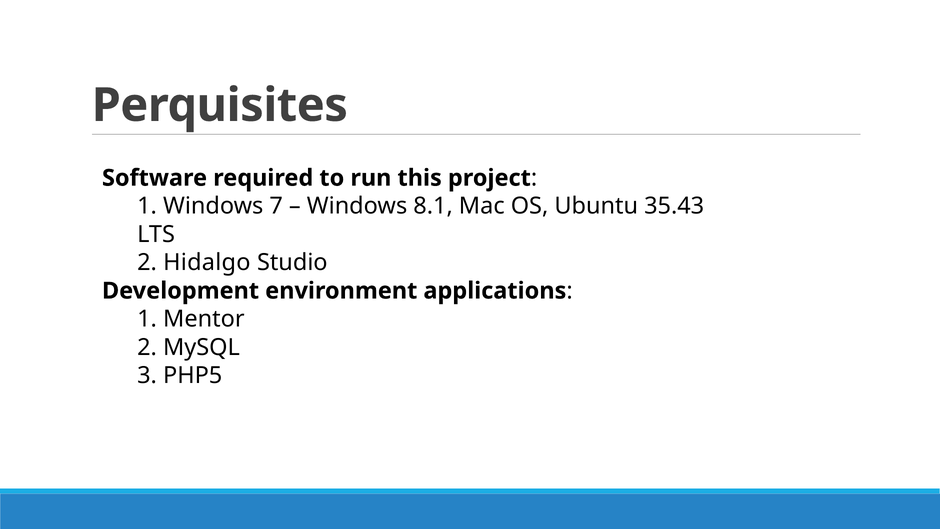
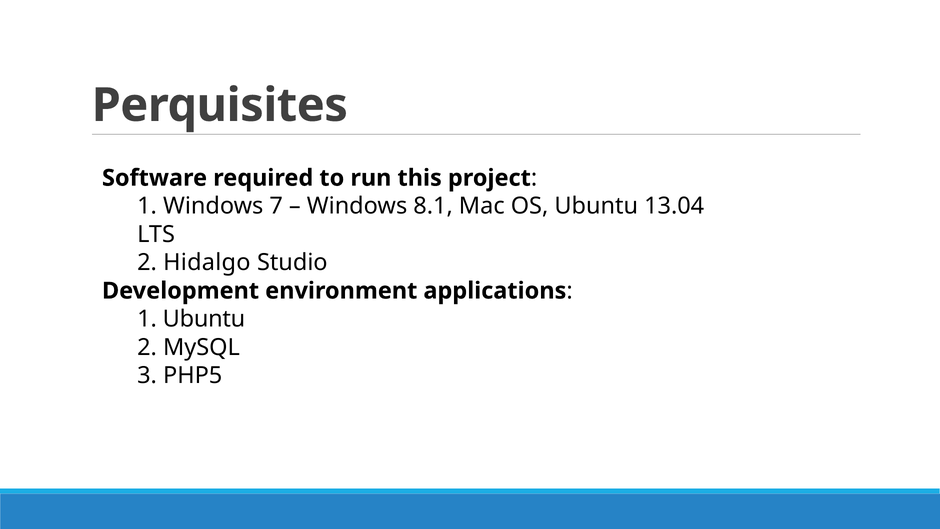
35.43: 35.43 -> 13.04 (674, 206)
1 Mentor: Mentor -> Ubuntu (204, 319)
